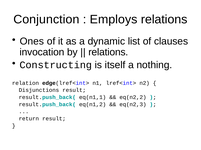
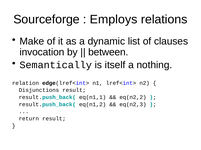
Conjunction: Conjunction -> Sourceforge (47, 19)
Ones: Ones -> Make (32, 42)
relations: relations -> between (108, 52)
Constructing: Constructing -> Semantically (56, 65)
